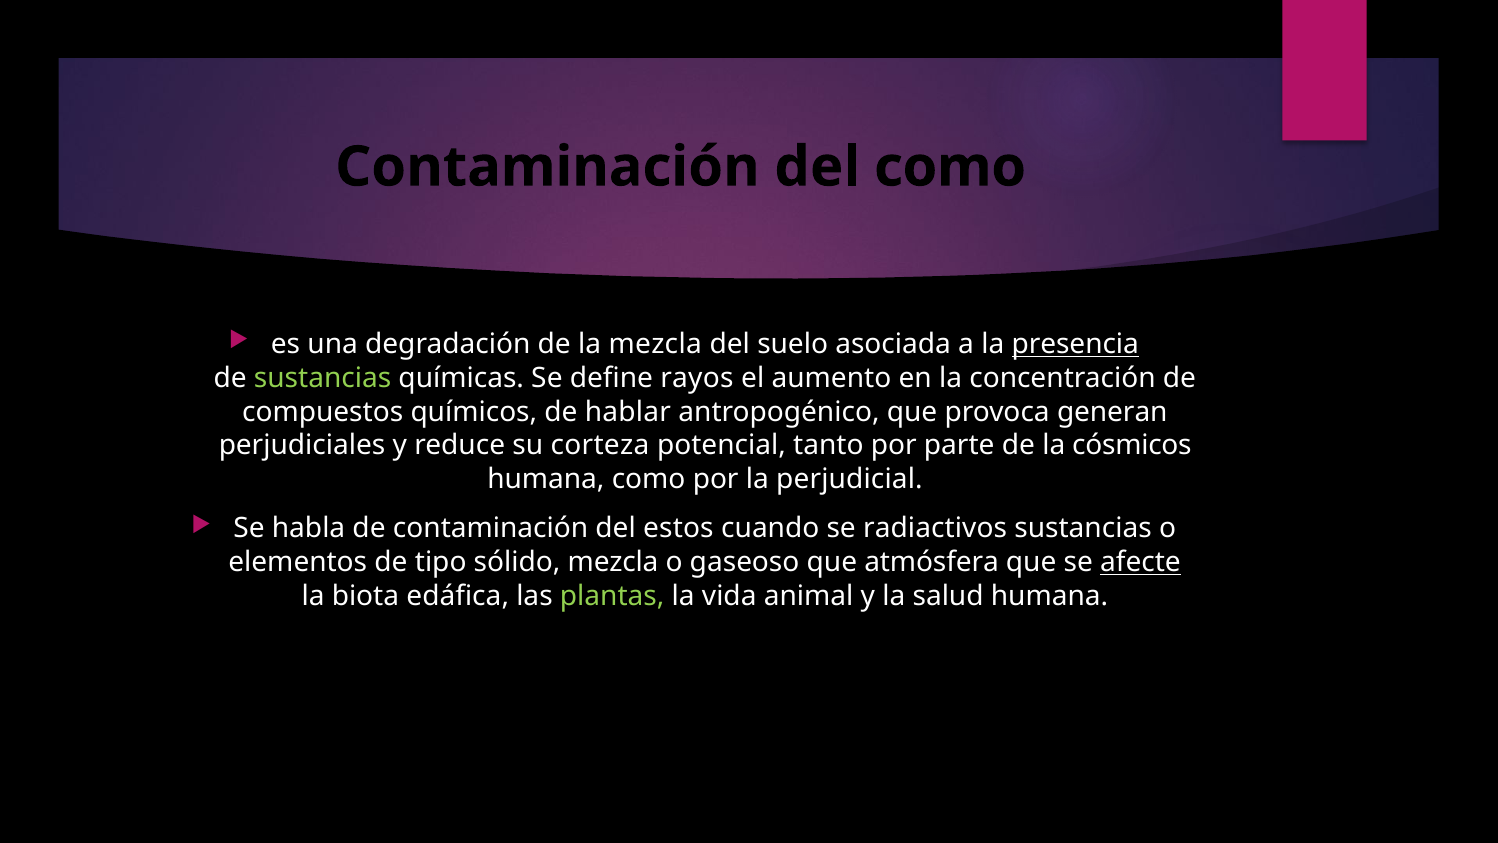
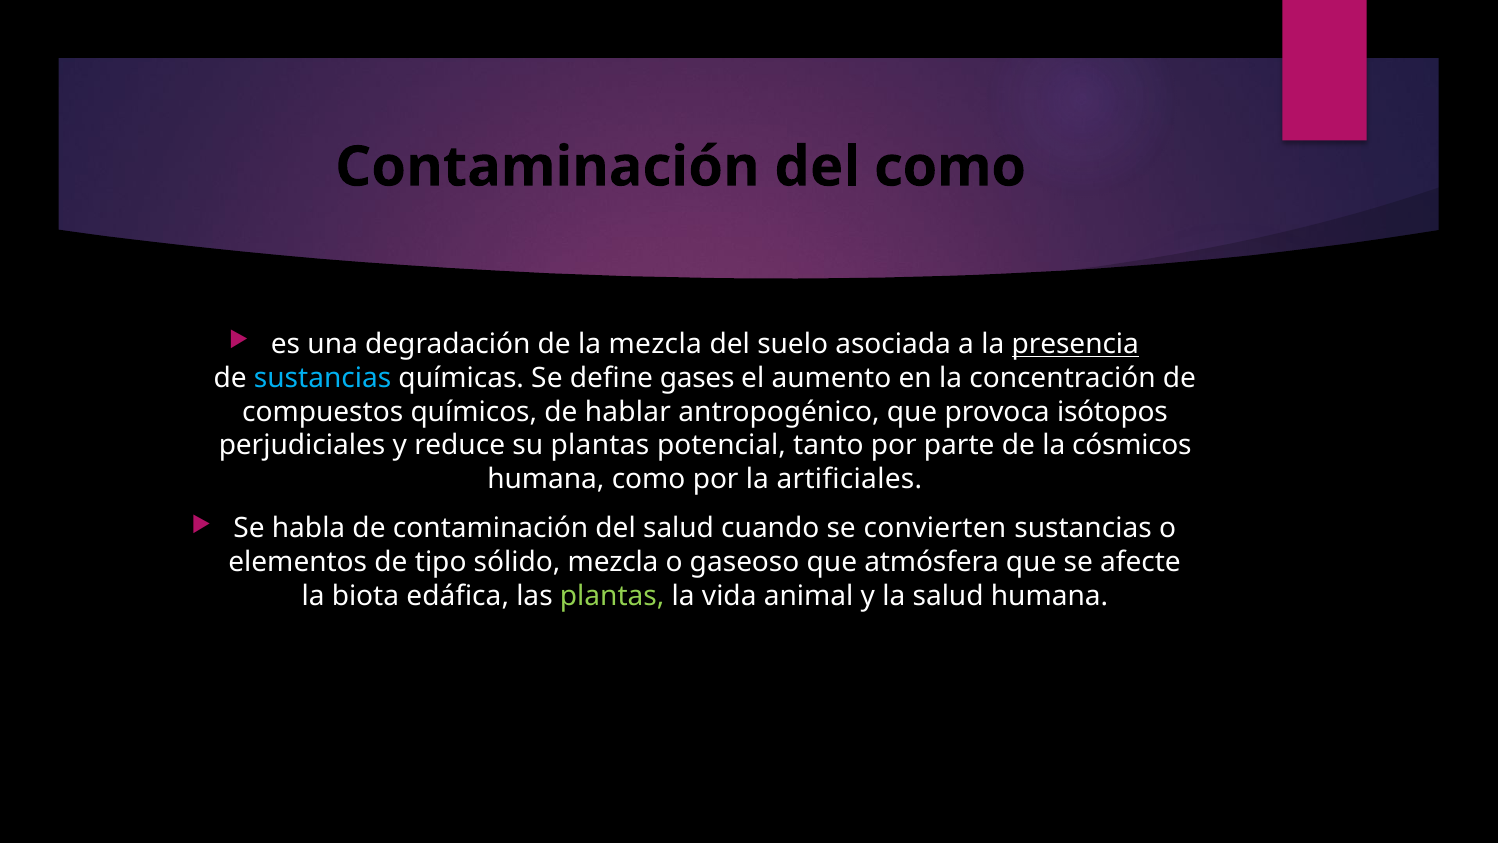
sustancias colour: light green -> light blue (323, 378)
rayos: rayos -> gases (697, 378)
generan: generan -> isótopos (1112, 412)
su corteza: corteza -> plantas (600, 445)
perjudicial: perjudicial -> artificiales (849, 479)
del estos: estos -> salud (679, 528)
radiactivos: radiactivos -> convierten (935, 528)
afecte underline: present -> none (1141, 562)
